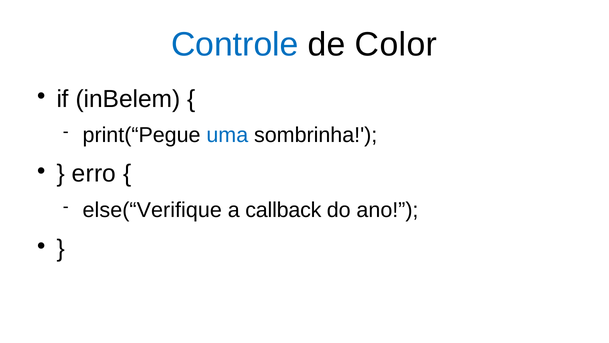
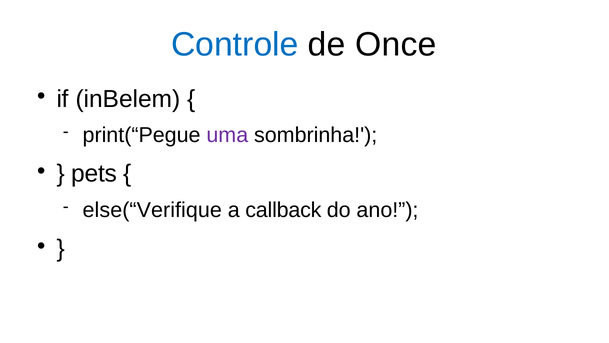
Color: Color -> Once (396, 45)
uma colour: blue -> purple (227, 135)
erro: erro -> pets (94, 174)
